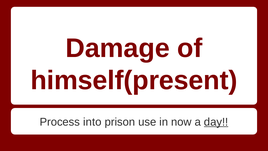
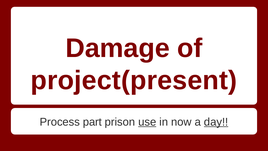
himself(present: himself(present -> project(present (134, 80)
into: into -> part (92, 122)
use underline: none -> present (147, 122)
